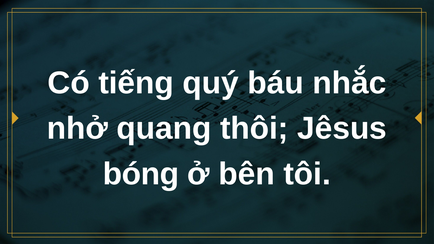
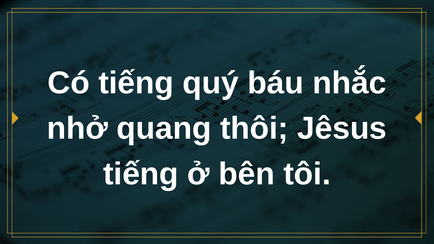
bóng: bóng -> tiếng (141, 174)
